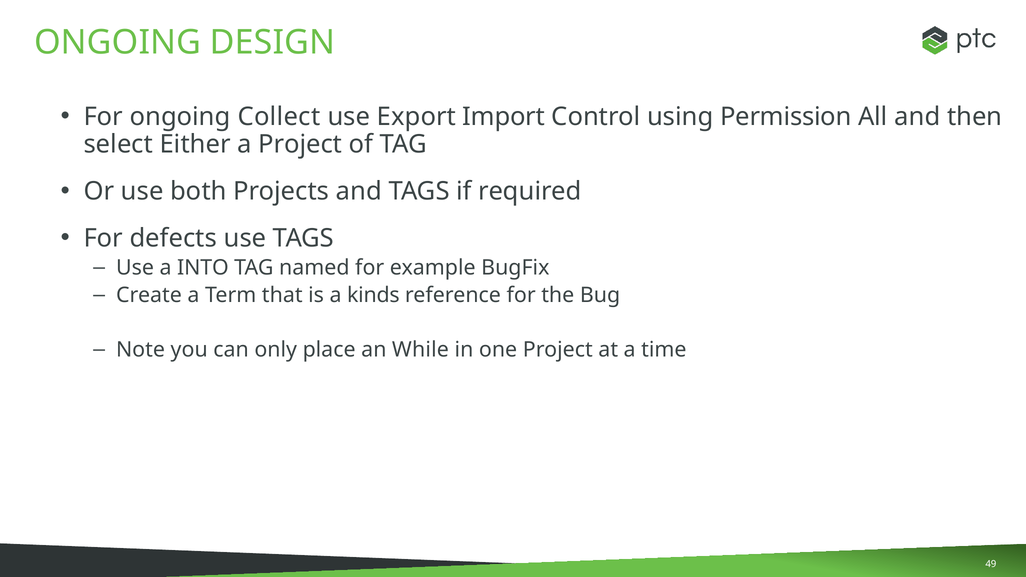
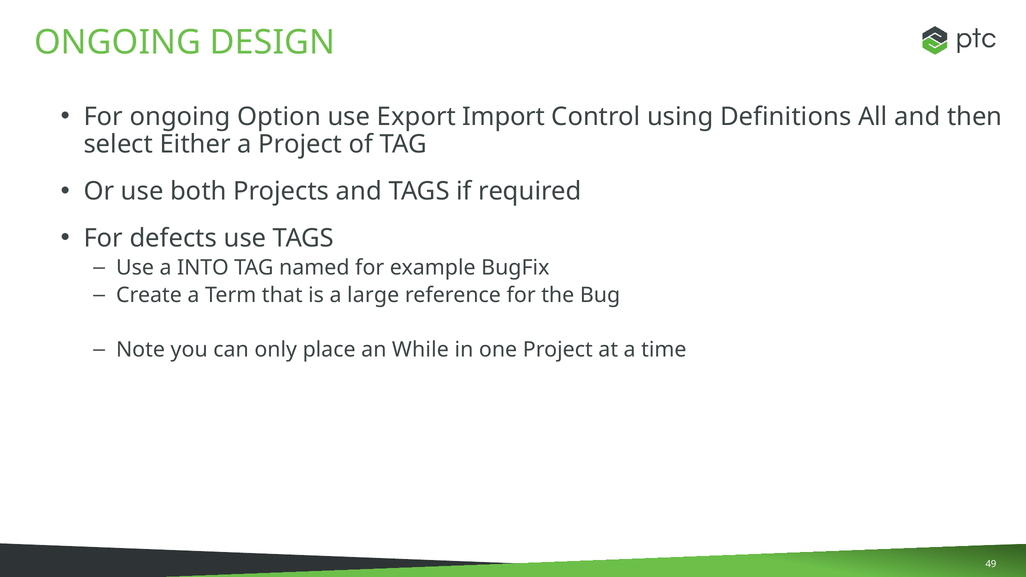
Collect: Collect -> Option (279, 117)
Permission: Permission -> Definitions (786, 117)
kinds: kinds -> large (373, 295)
